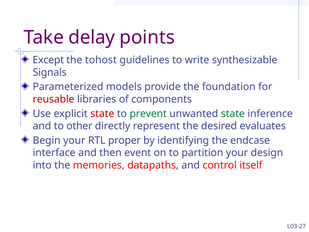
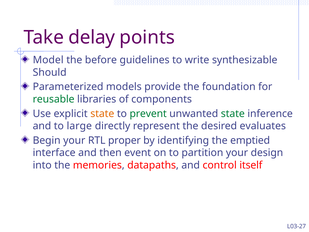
Except: Except -> Model (48, 60)
tohost: tohost -> before (101, 60)
Signals: Signals -> Should (50, 72)
reusable colour: red -> green (54, 99)
state colour: red -> orange (102, 113)
other: other -> large (79, 126)
endcase: endcase -> emptied (250, 140)
